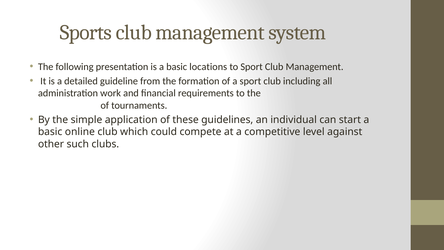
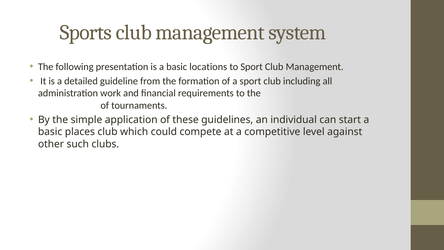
online: online -> places (80, 132)
